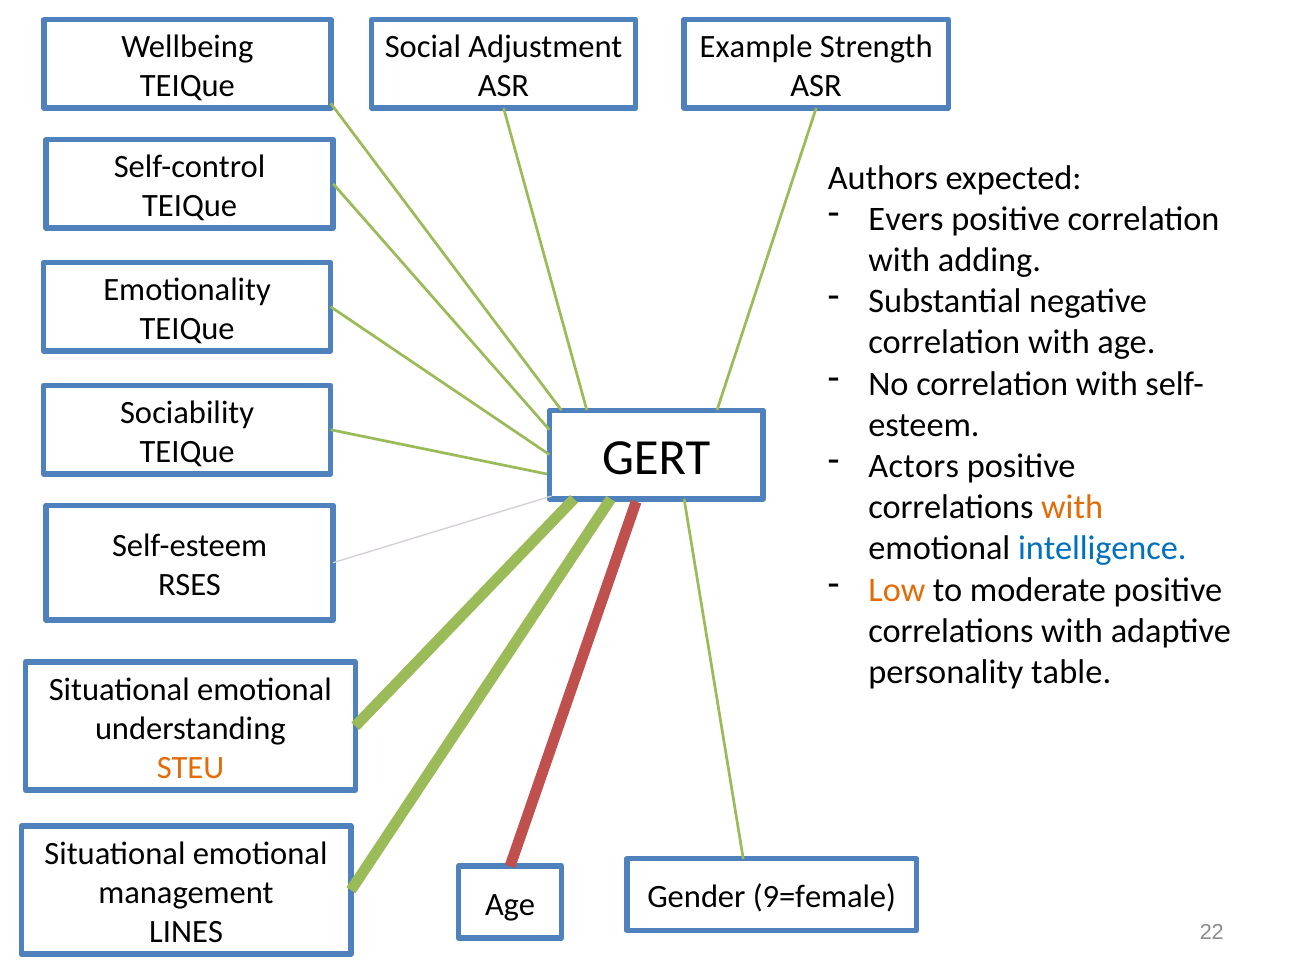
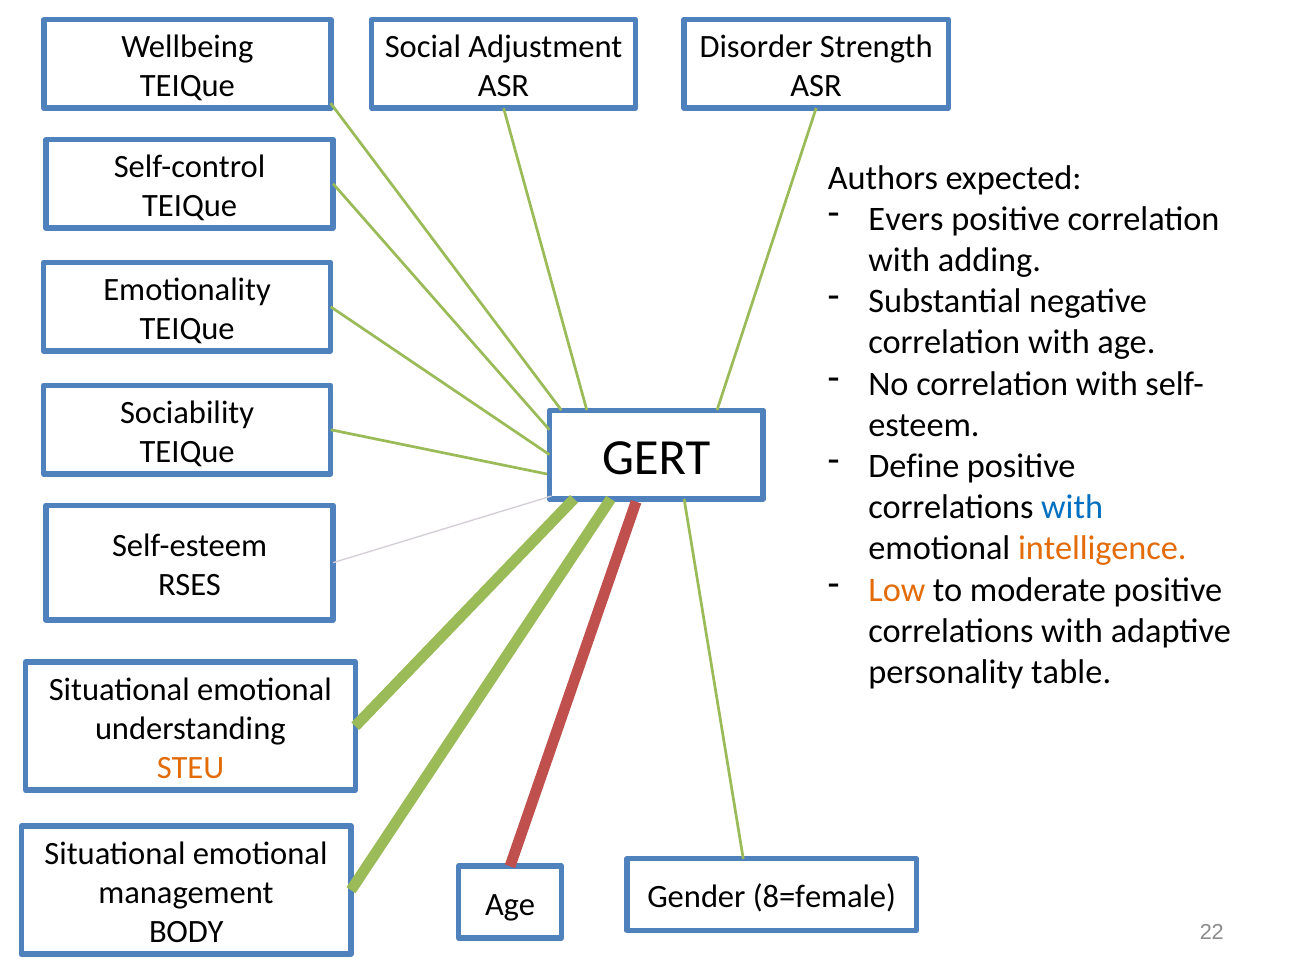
Example: Example -> Disorder (756, 46)
Actors: Actors -> Define (914, 466)
with colour: orange -> blue (1072, 508)
intelligence colour: blue -> orange (1102, 549)
9=female: 9=female -> 8=female (824, 897)
LINES: LINES -> BODY (186, 932)
